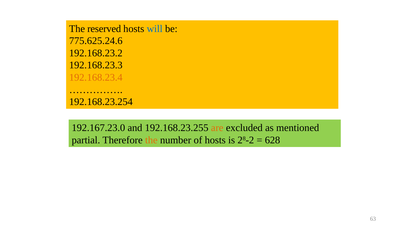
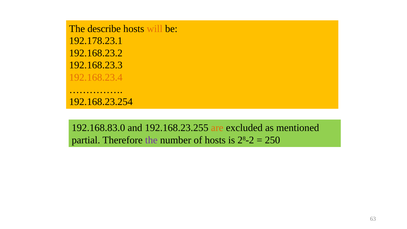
reserved: reserved -> describe (104, 29)
will colour: blue -> orange (155, 29)
775.625.24.6: 775.625.24.6 -> 192.178.23.1 (96, 41)
192.167.23.0: 192.167.23.0 -> 192.168.83.0 (98, 128)
the colour: orange -> purple (151, 140)
628: 628 -> 250 (273, 140)
